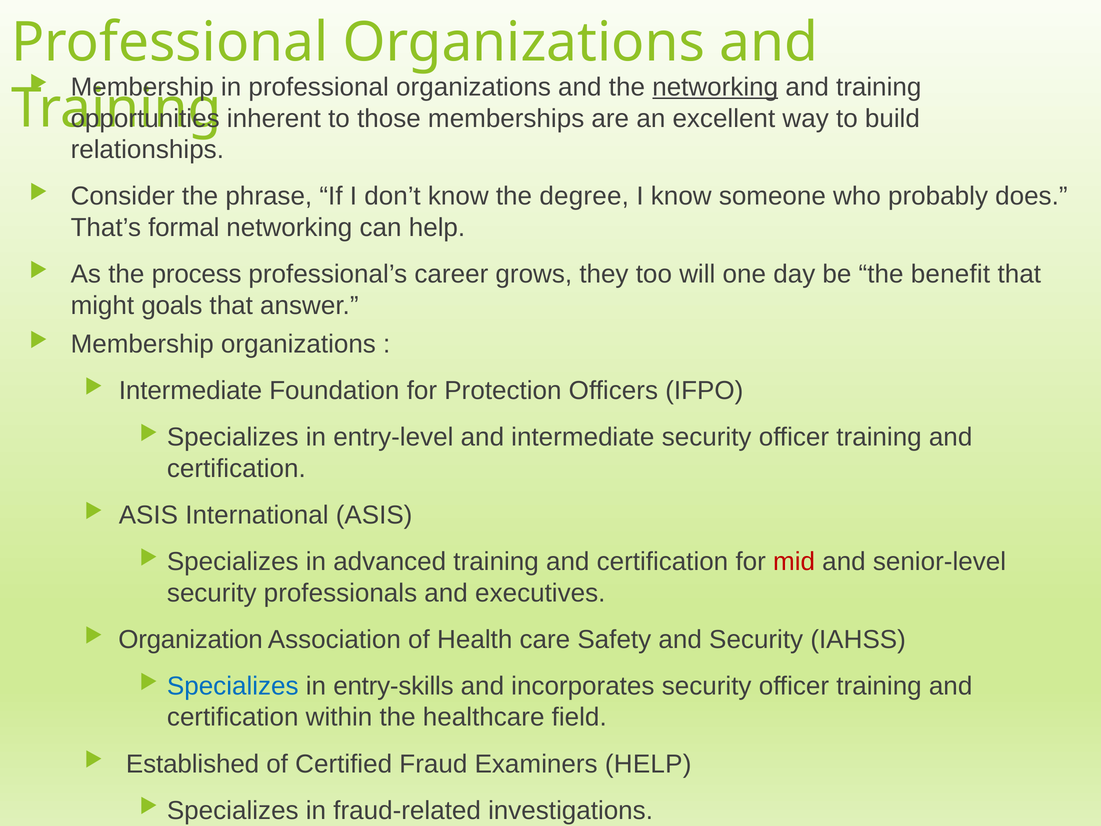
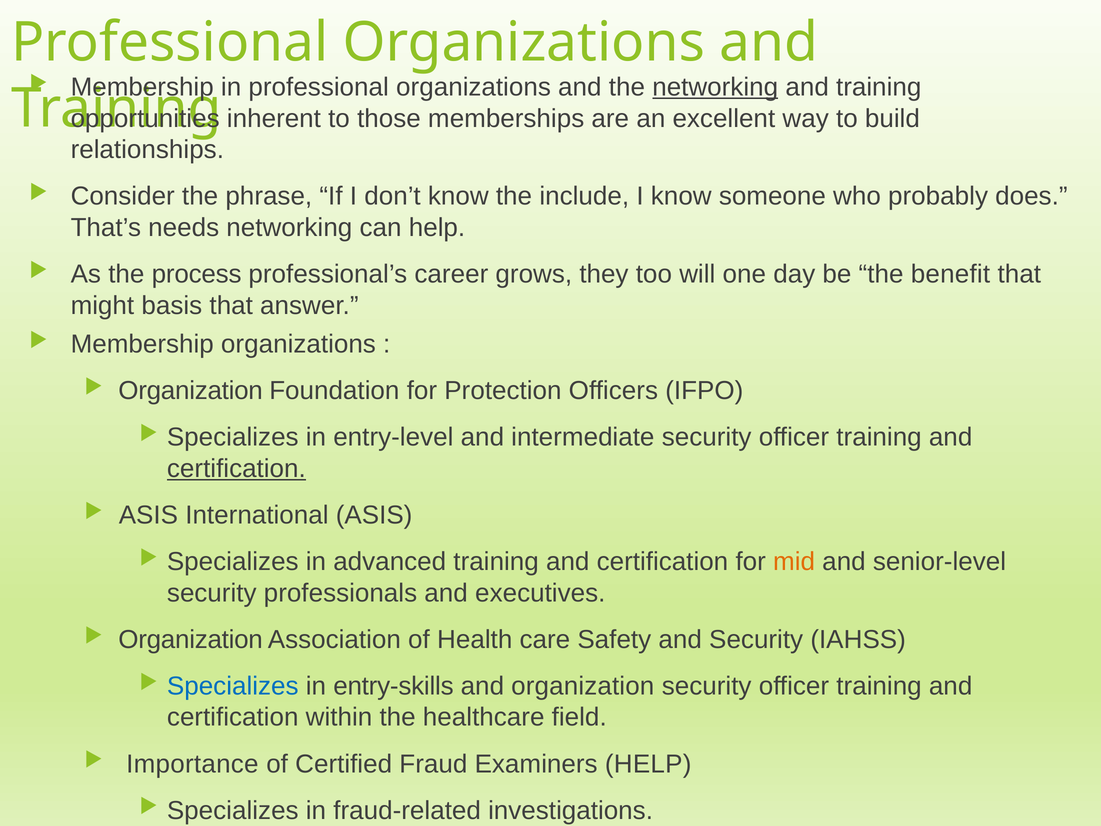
degree: degree -> include (584, 196)
formal: formal -> needs (184, 228)
goals: goals -> basis (172, 305)
Intermediate: Intermediate -> Organization (191, 391)
certification underline: none -> present (236, 468)
mid colour: red -> orange (794, 562)
and incorporates: incorporates -> organization (583, 686)
Established: Established -> Importance (192, 764)
